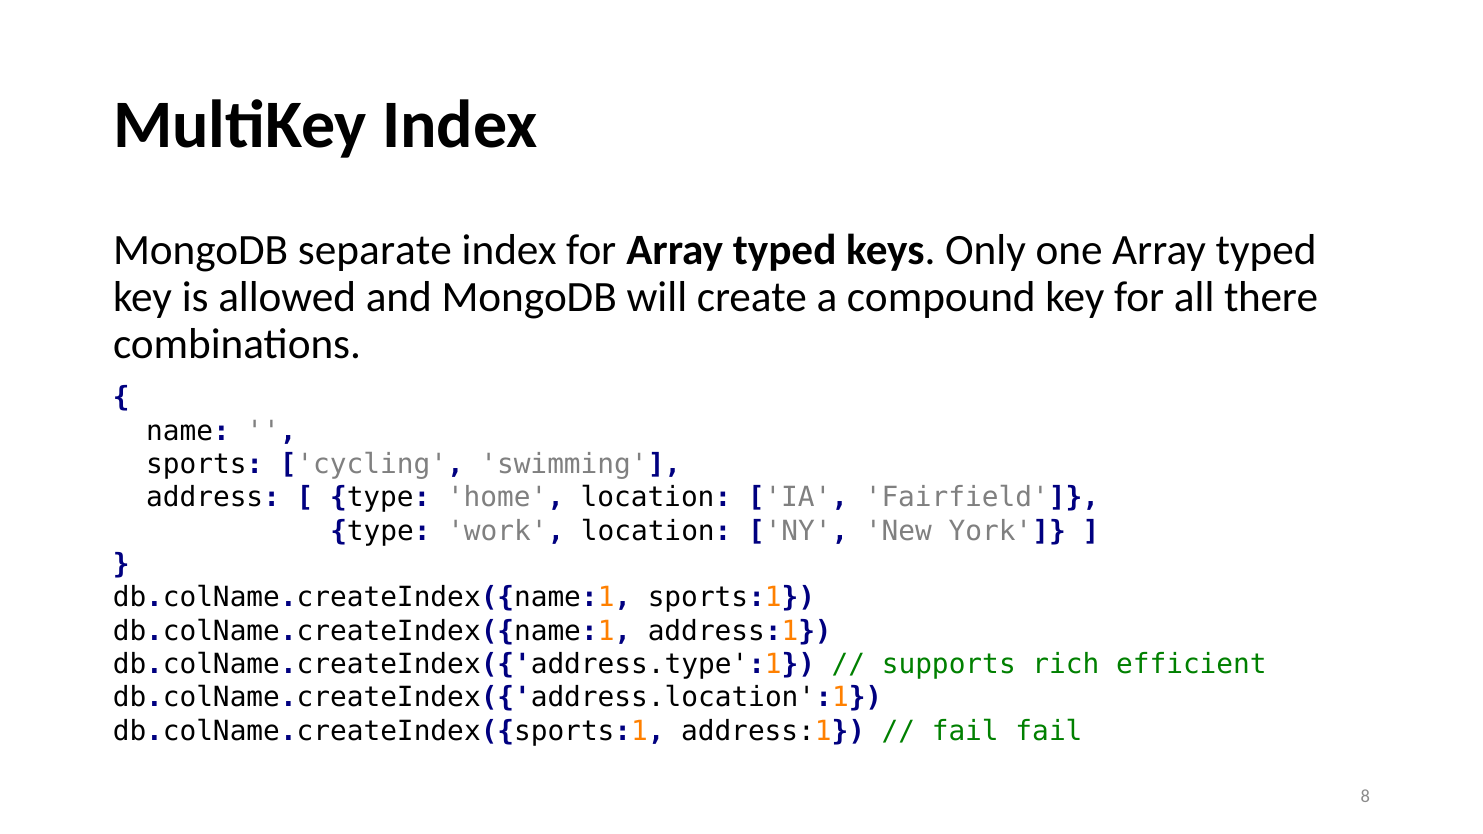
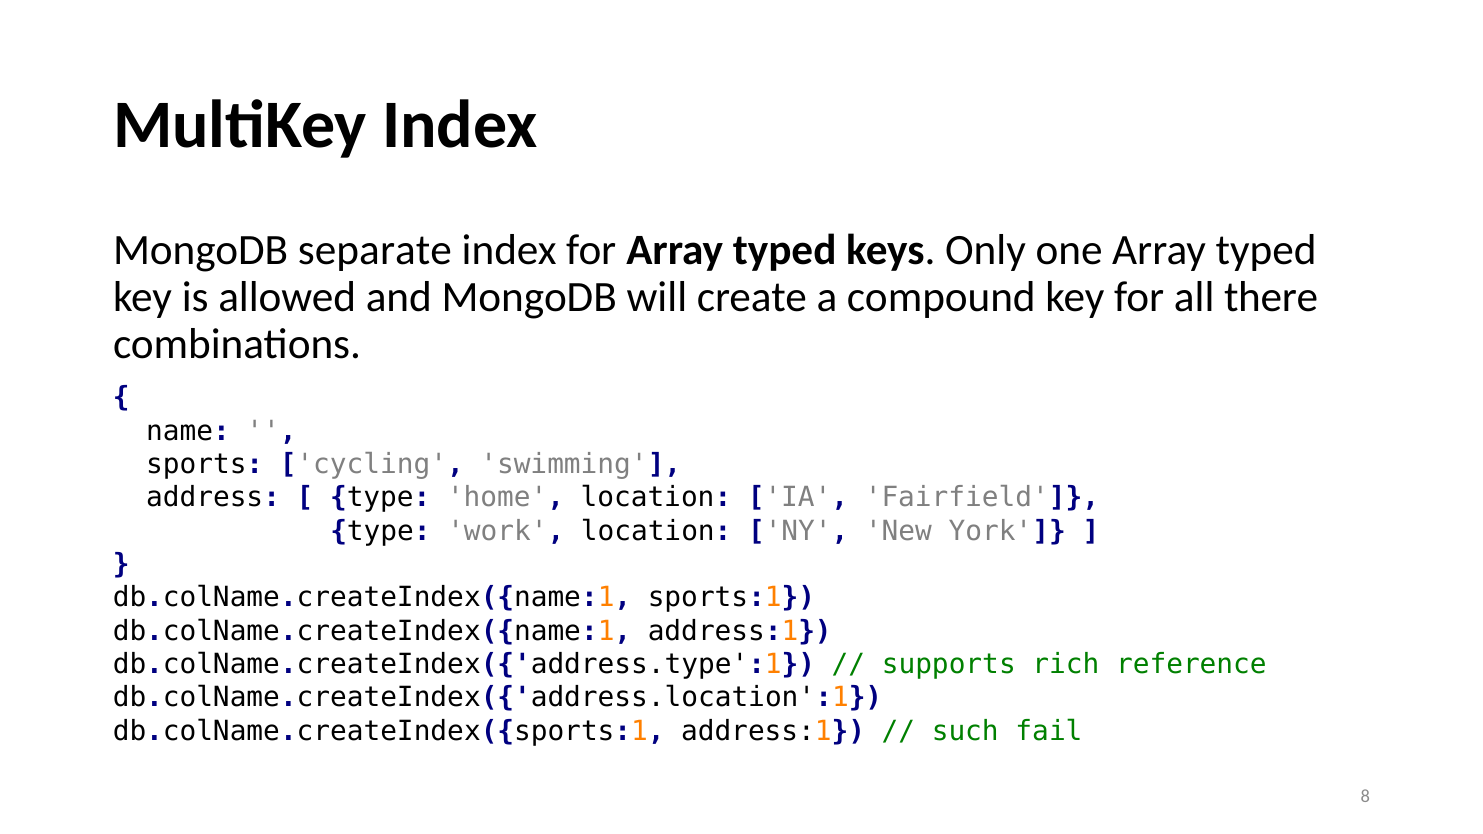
efficient: efficient -> reference (1191, 665)
fail: fail -> such (965, 731)
